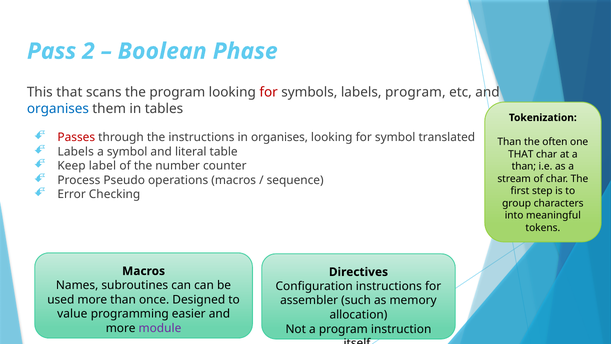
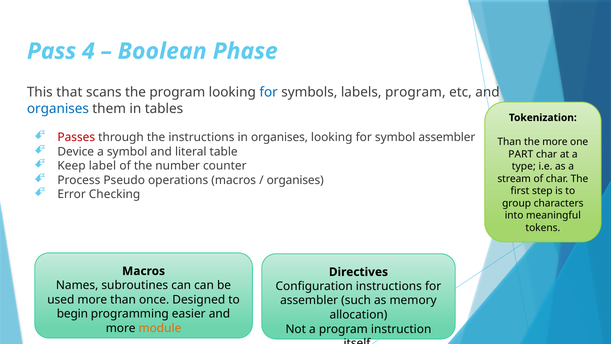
2: 2 -> 4 (88, 51)
for colour: red -> blue (269, 92)
symbol translated: translated -> assembler (447, 137)
the often: often -> more (555, 142)
Labels: Labels -> Device (76, 151)
THAT: THAT -> PART (521, 154)
than: than -> type (524, 166)
sequence: sequence -> organises (295, 180)
value: value -> begin (72, 314)
module colour: purple -> orange (160, 328)
